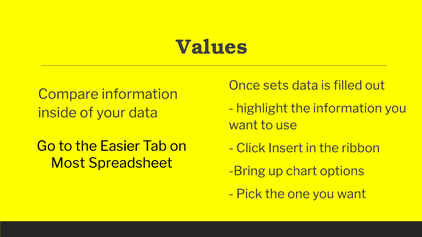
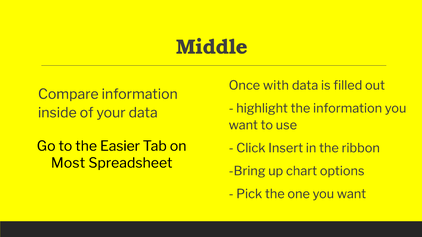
Values: Values -> Middle (212, 47)
sets: sets -> with (276, 86)
